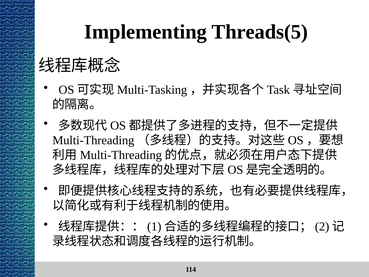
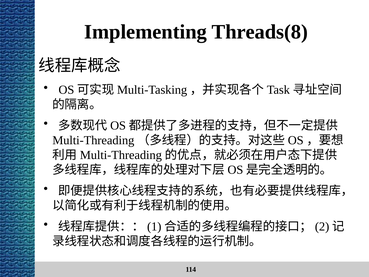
Threads(5: Threads(5 -> Threads(8 (260, 32)
